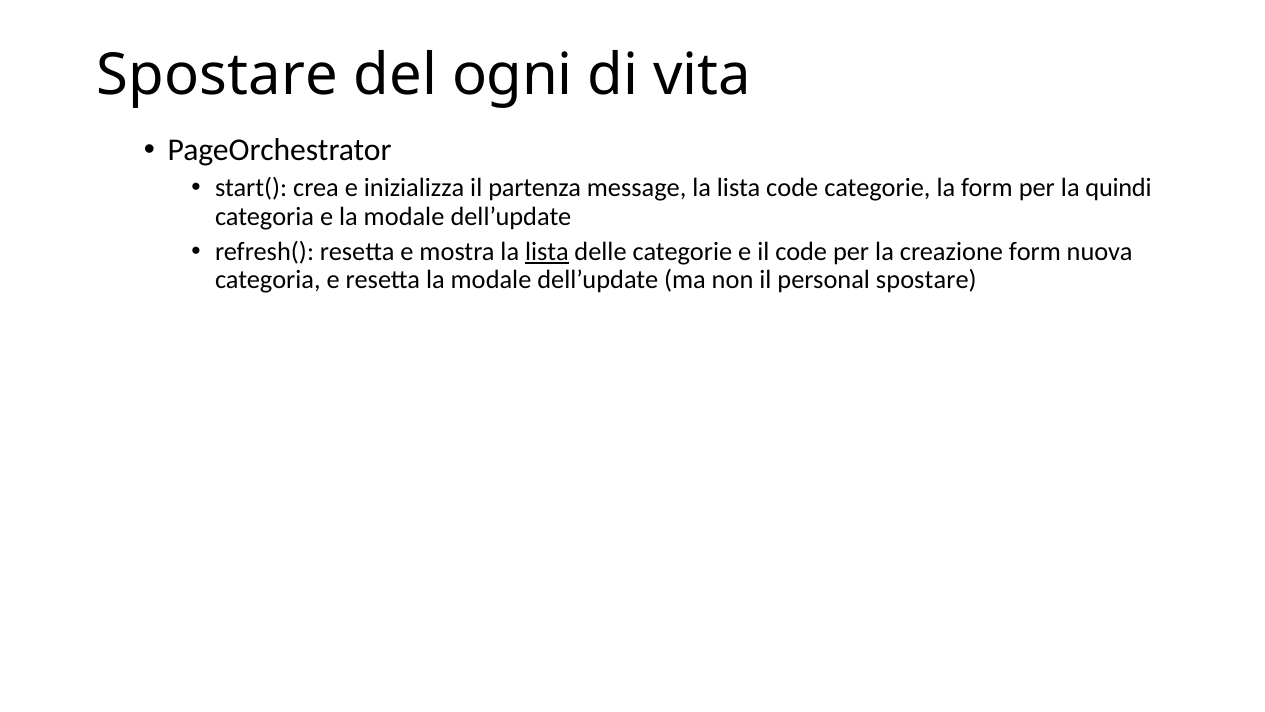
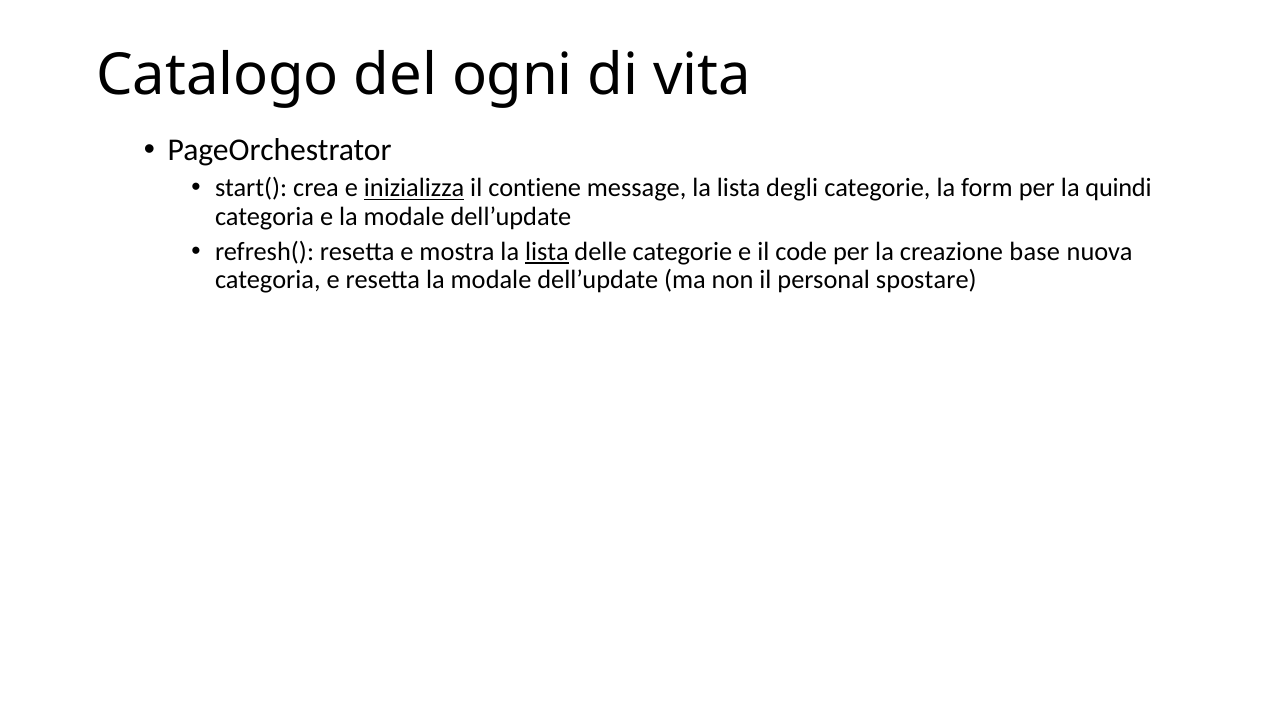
Spostare: Spostare -> Catalogo (218, 75)
inizializza underline: none -> present (414, 188)
partenza: partenza -> contiene (535, 188)
lista code: code -> degli (792, 188)
creazione form: form -> base (1035, 252)
